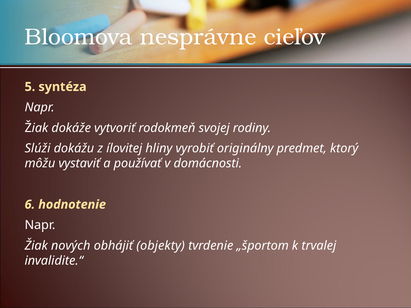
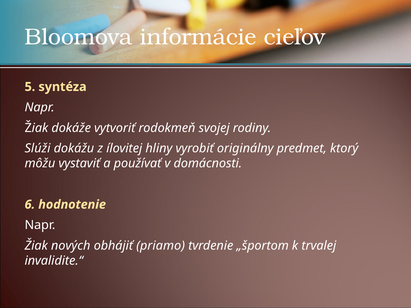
nesprávne: nesprávne -> informácie (198, 37)
objekty: objekty -> priamo (161, 246)
